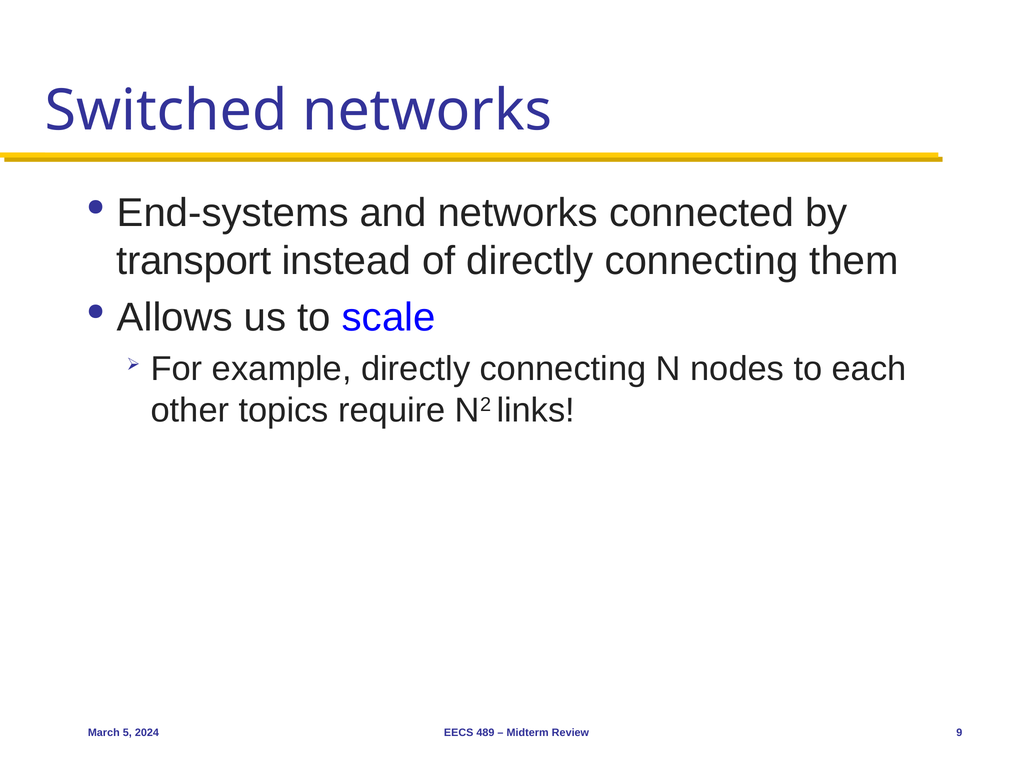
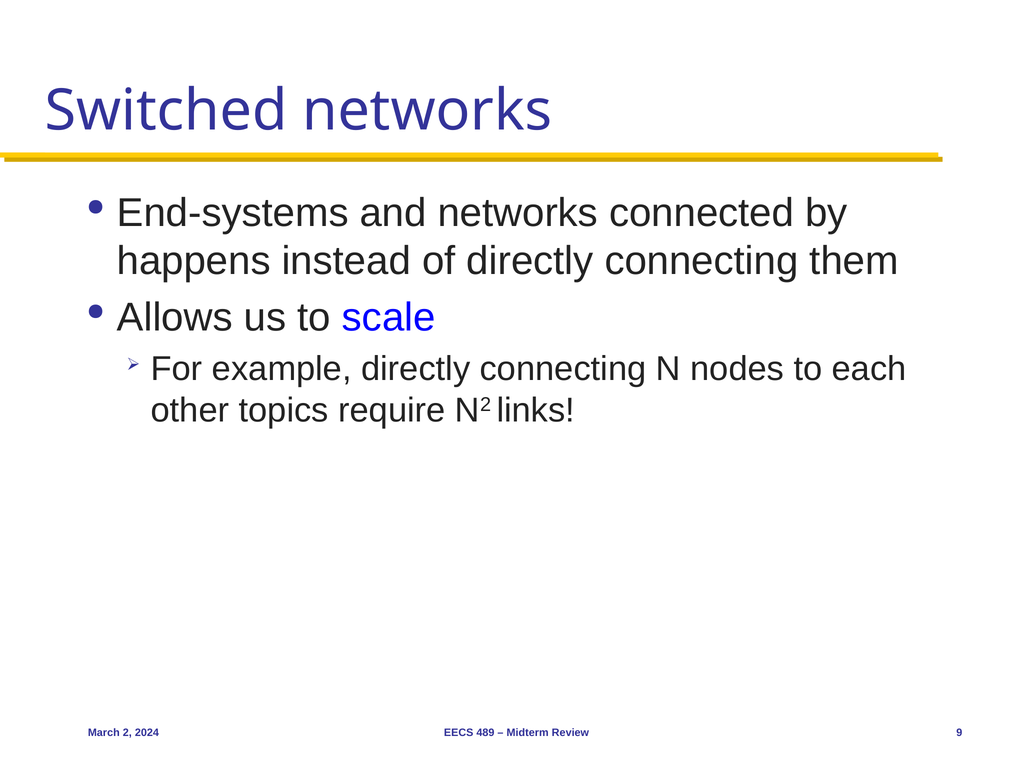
transport: transport -> happens (194, 261)
5: 5 -> 2 (127, 732)
